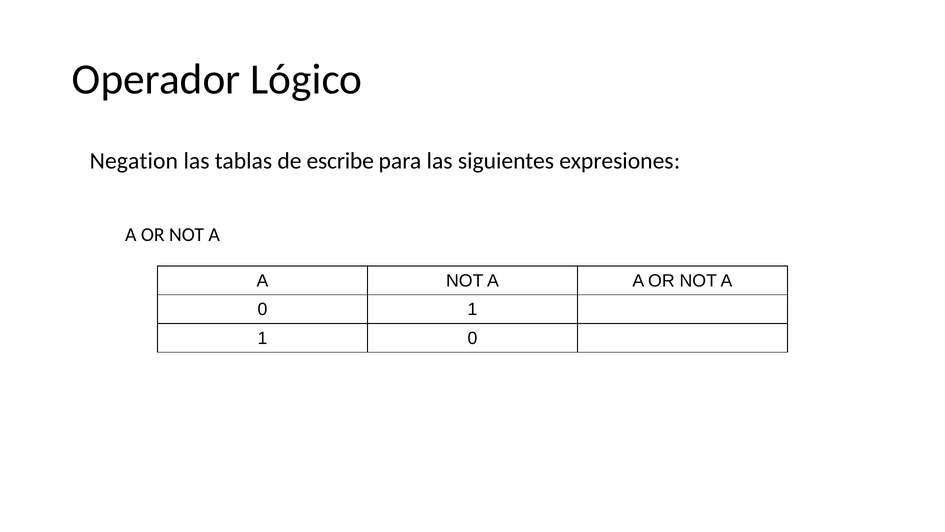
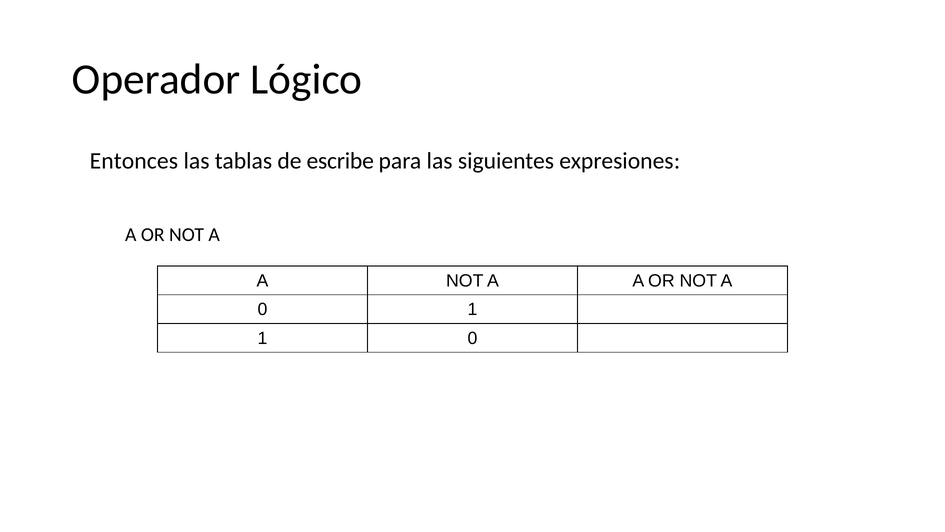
Negation: Negation -> Entonces (134, 161)
